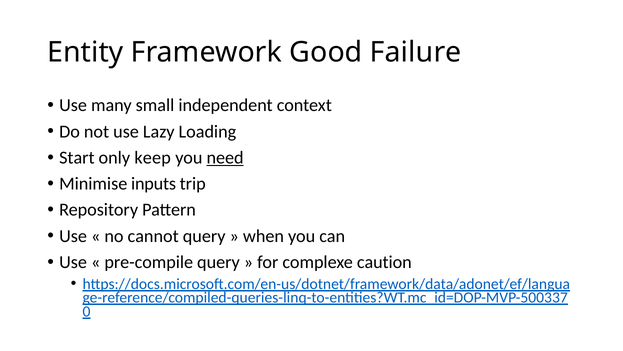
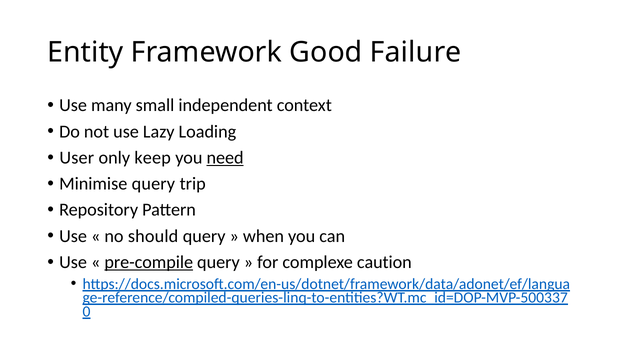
Start: Start -> User (77, 157)
Minimise inputs: inputs -> query (153, 184)
cannot: cannot -> should (153, 236)
pre-compile underline: none -> present (149, 262)
